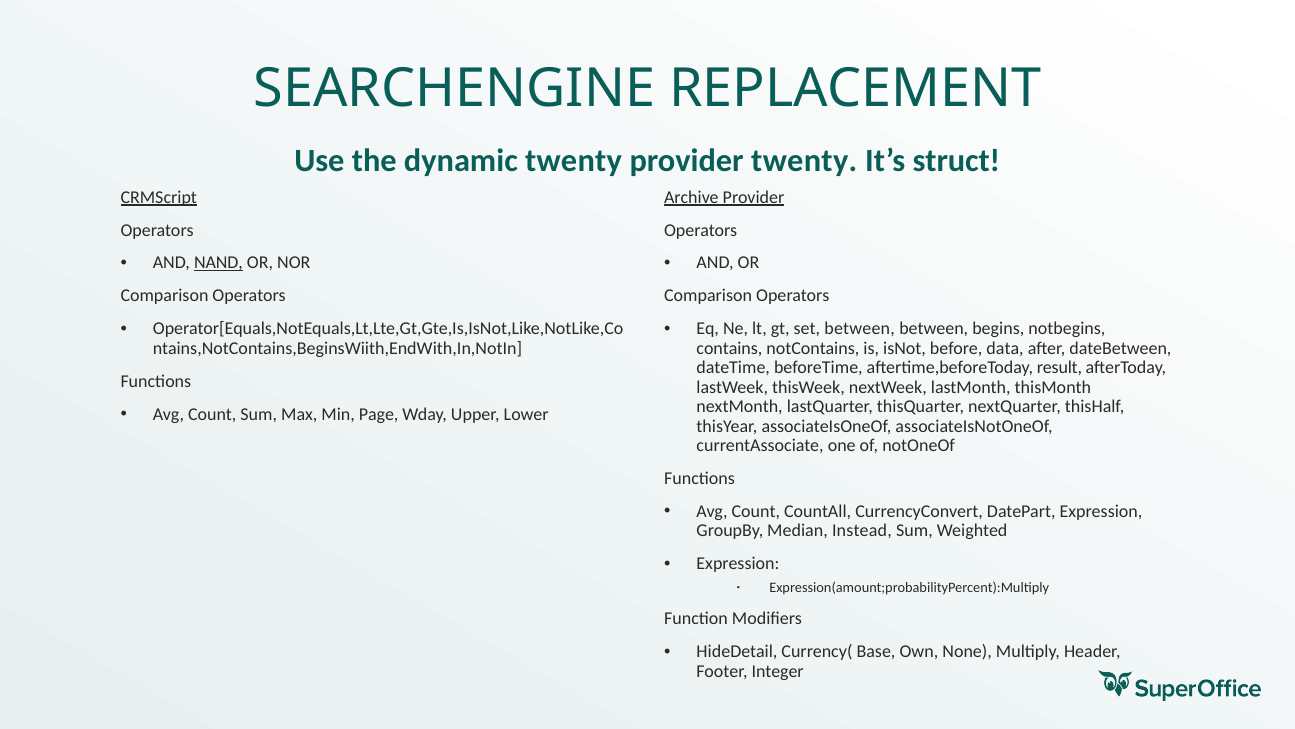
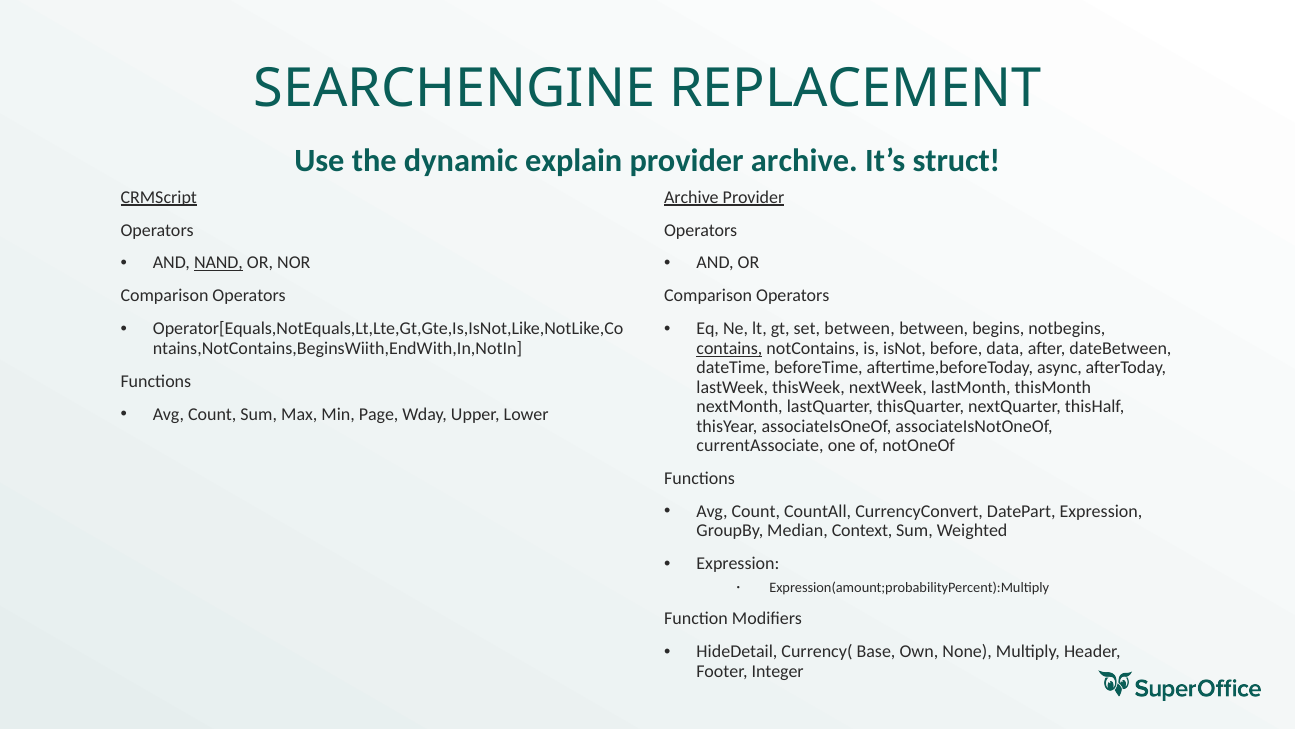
dynamic twenty: twenty -> explain (574, 161)
provider twenty: twenty -> archive (804, 161)
contains underline: none -> present (729, 348)
result: result -> async (1059, 368)
Instead: Instead -> Context (862, 530)
